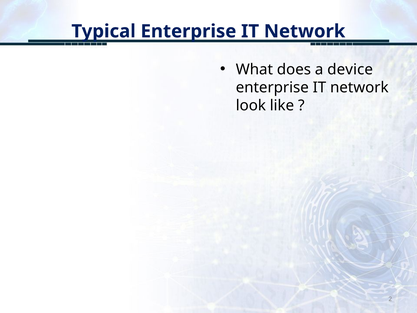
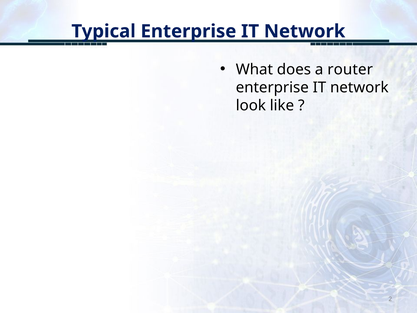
device: device -> router (350, 69)
